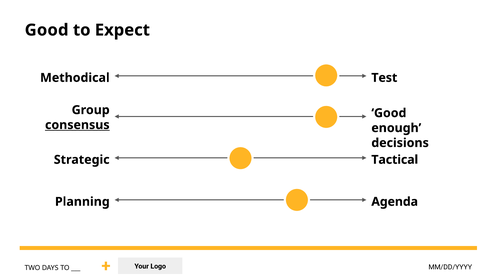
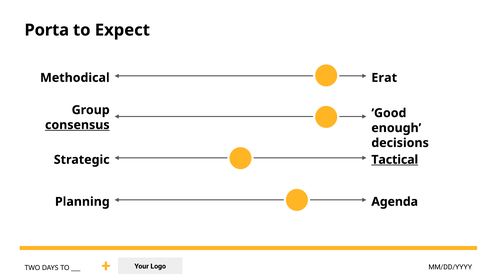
Good: Good -> Porta (47, 30)
Test: Test -> Erat (384, 78)
Tactical underline: none -> present (395, 160)
